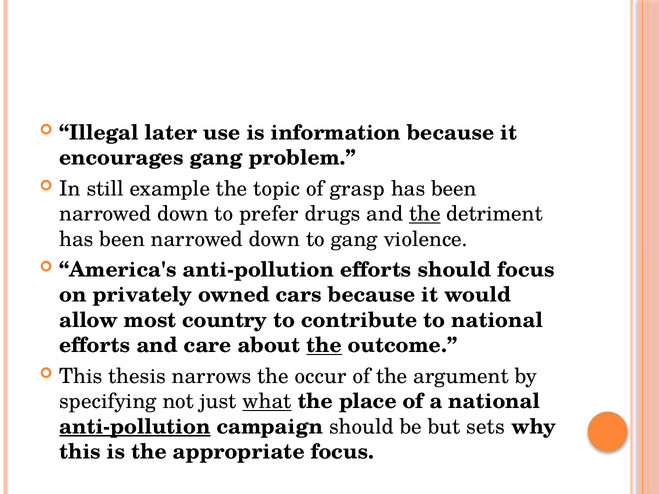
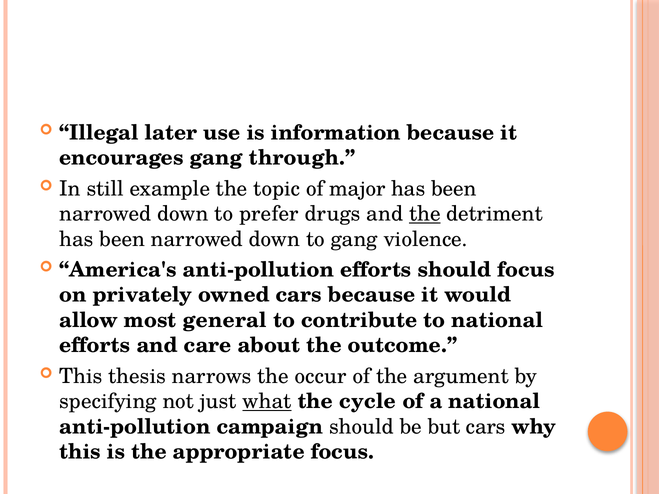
problem: problem -> through (302, 158)
grasp: grasp -> major (357, 189)
country: country -> general (225, 320)
the underline: present -> none (324, 346)
place: place -> cycle (368, 402)
anti-pollution underline: present -> none (135, 427)
but sets: sets -> cars (486, 427)
